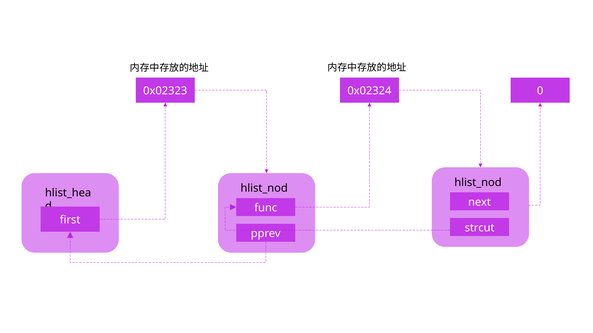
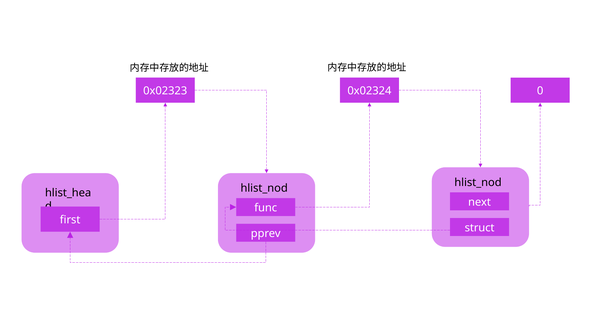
strcut: strcut -> struct (480, 228)
